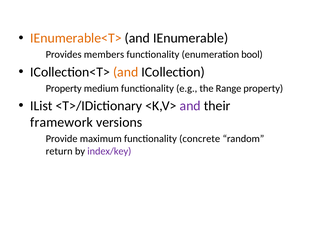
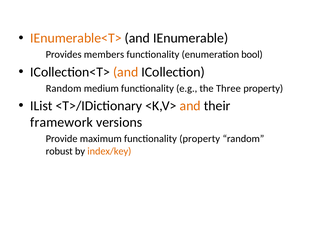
Property: Property -> Random (64, 88)
Range: Range -> Three (228, 88)
and colour: purple -> orange (190, 106)
functionality concrete: concrete -> property (200, 138)
return: return -> robust (59, 151)
index/key colour: purple -> orange (109, 151)
